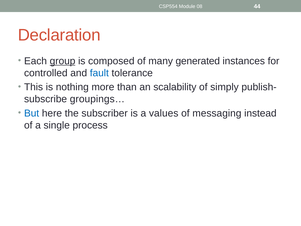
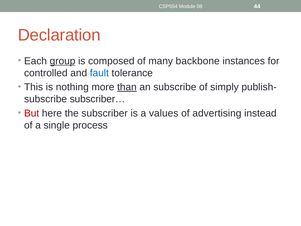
generated: generated -> backbone (198, 61)
than underline: none -> present (127, 87)
an scalability: scalability -> subscribe (175, 87)
groupings…: groupings… -> subscriber… (97, 99)
But colour: blue -> red (32, 113)
messaging: messaging -> advertising (217, 113)
